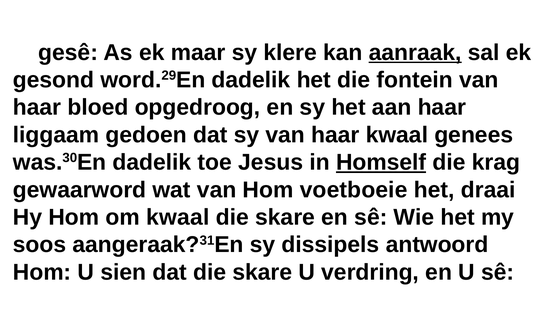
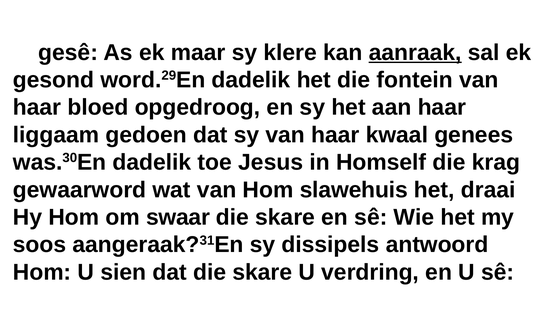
Homself underline: present -> none (381, 162)
voetboeie: voetboeie -> slawehuis (354, 190)
om kwaal: kwaal -> swaar (178, 217)
